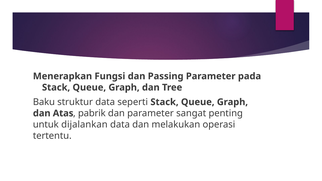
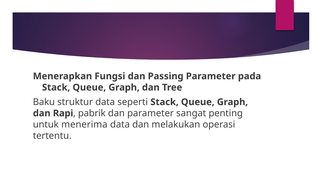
Atas: Atas -> Rapi (63, 113)
dijalankan: dijalankan -> menerima (84, 125)
